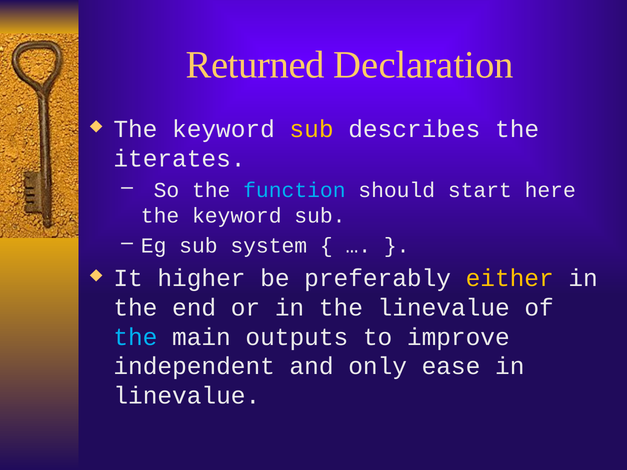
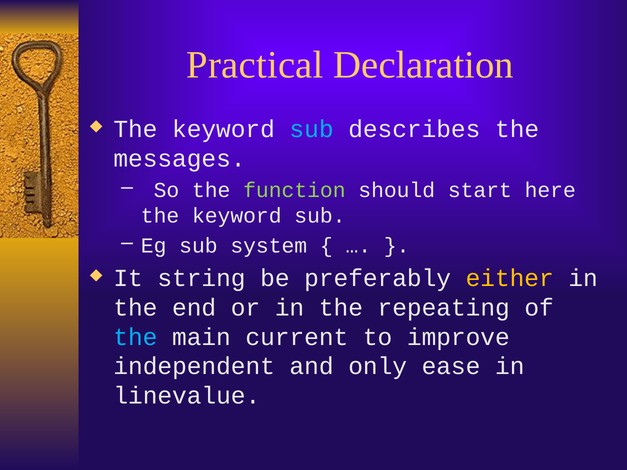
Returned: Returned -> Practical (255, 65)
sub colour: yellow -> light blue (312, 129)
iterates: iterates -> messages (179, 159)
function colour: light blue -> light green (294, 190)
higher: higher -> string (201, 278)
the linevalue: linevalue -> repeating (444, 308)
outputs: outputs -> current (297, 337)
